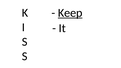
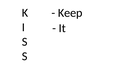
Keep underline: present -> none (70, 13)
